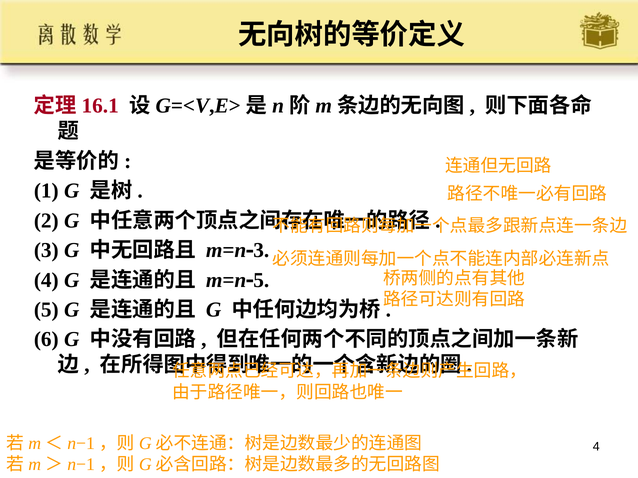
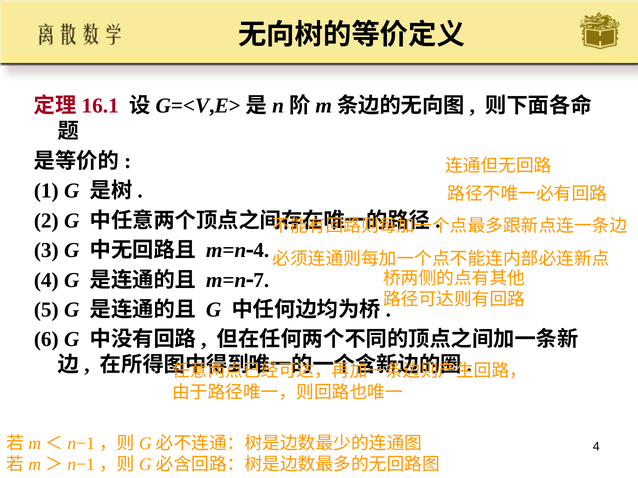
3: 3 -> 4 (261, 251)
5: 5 -> 7 (261, 280)
